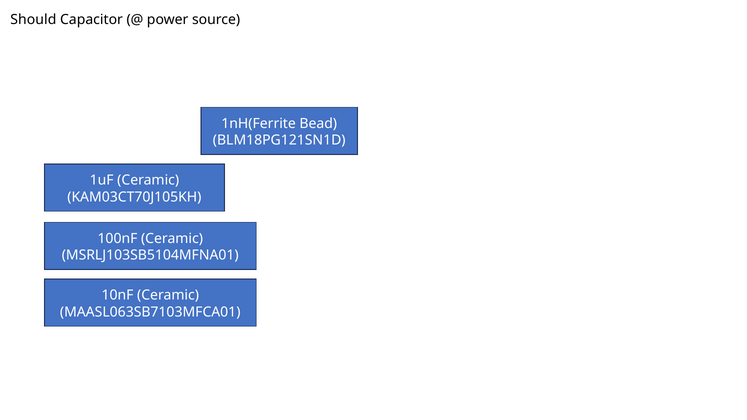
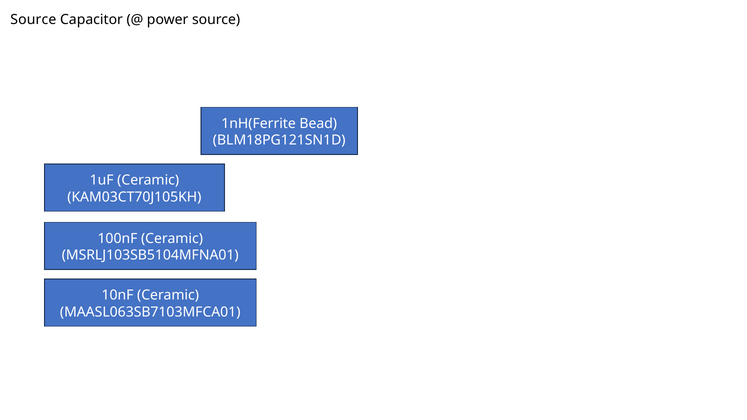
Should: Should -> Source (33, 20)
